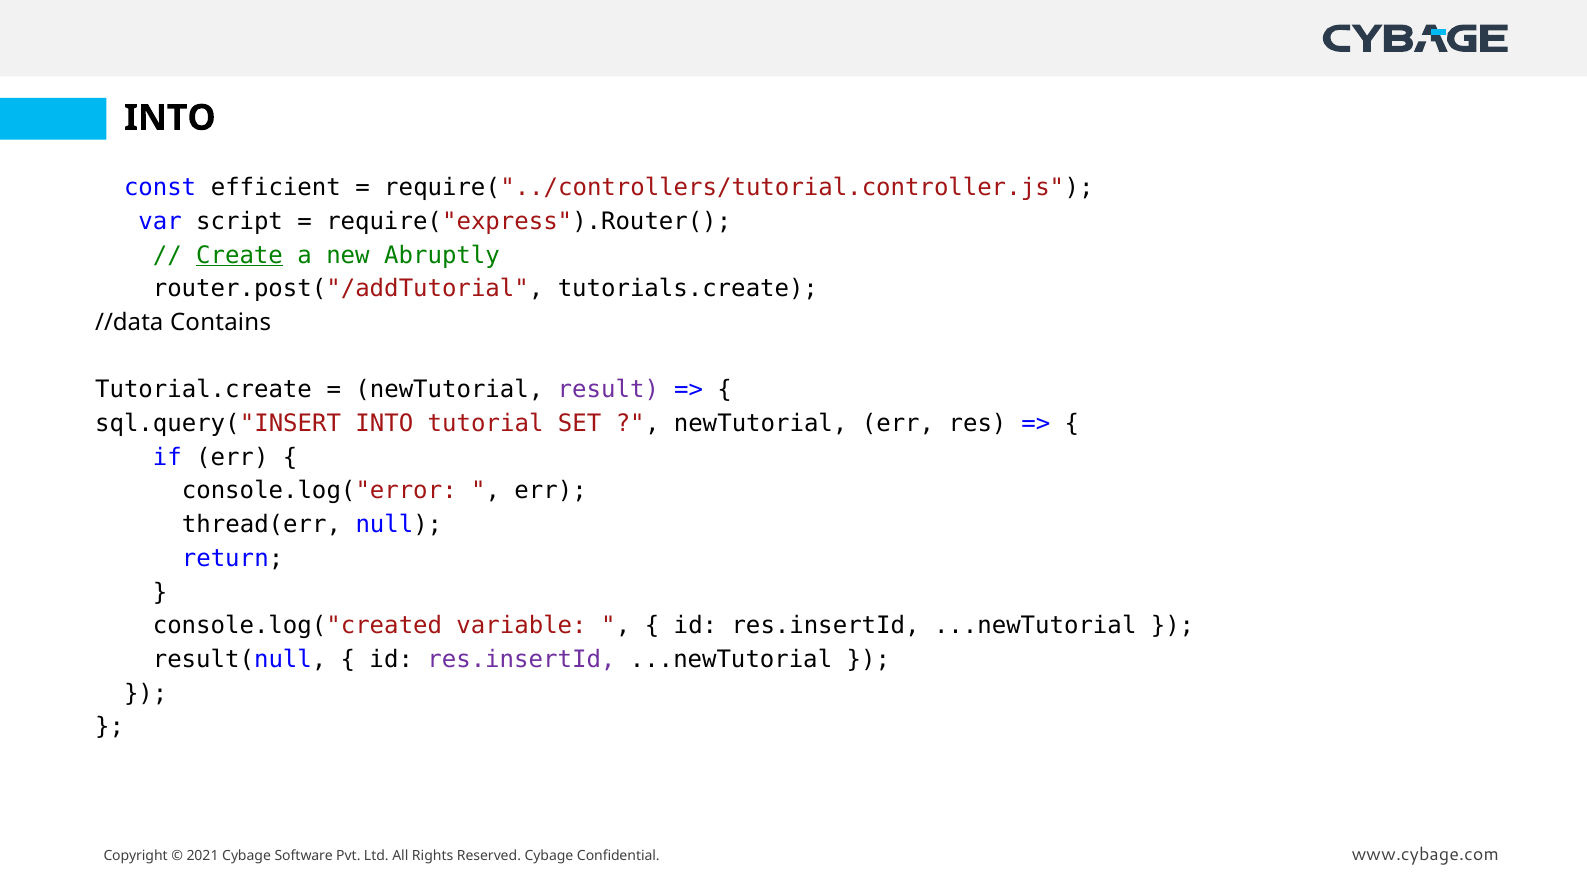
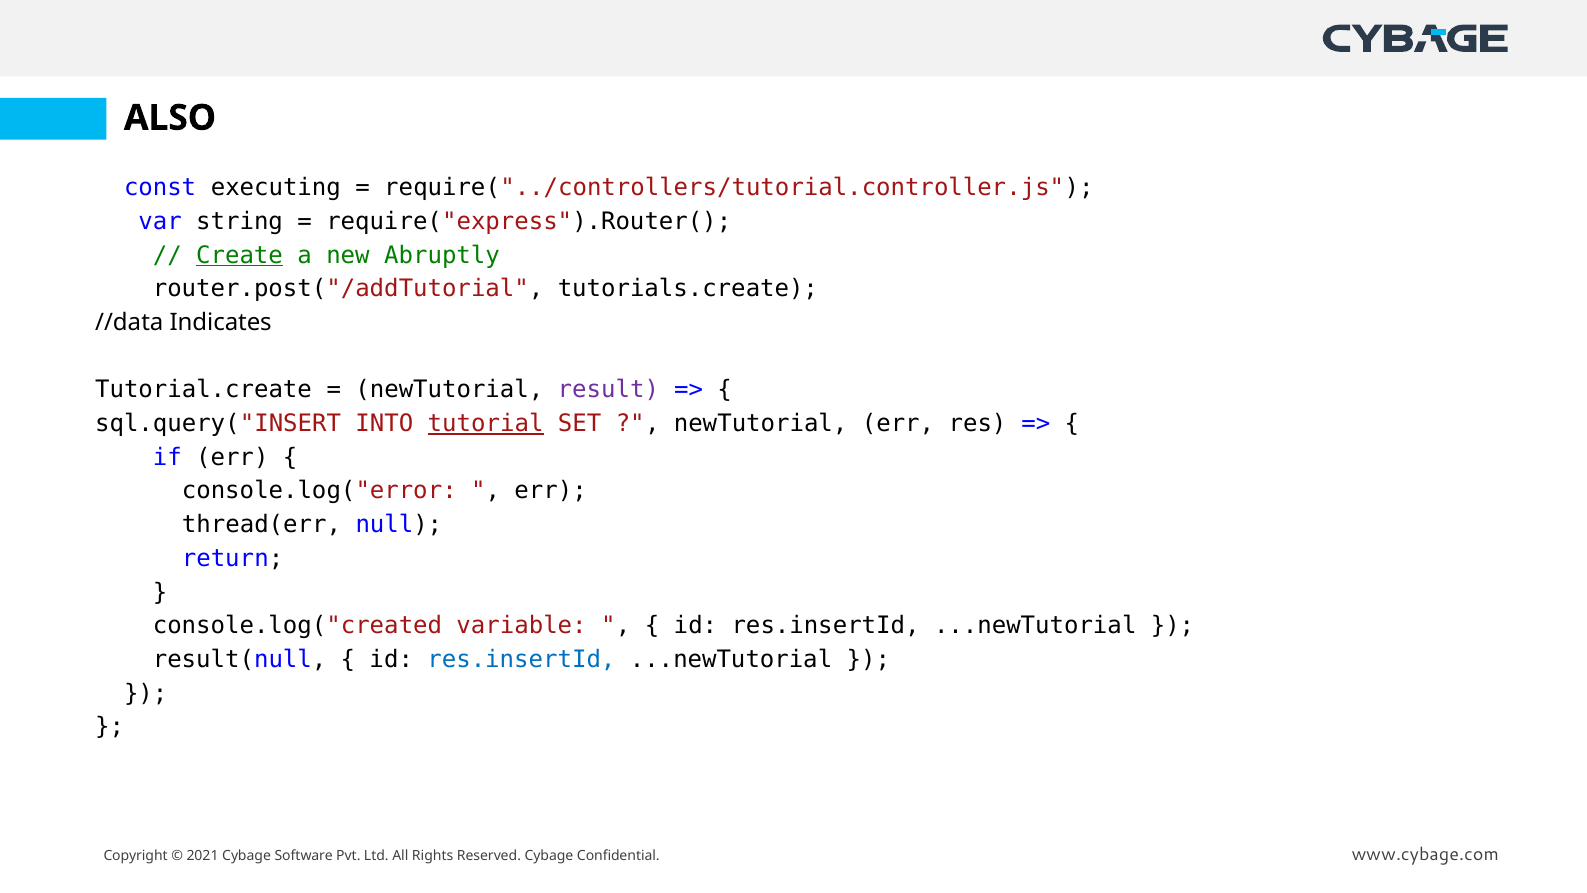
INTO: INTO -> ALSO (170, 118)
efficient: efficient -> executing (276, 188)
script: script -> string (240, 222)
Contains: Contains -> Indicates (221, 323)
tutorial underline: none -> present (486, 424)
res.insertId colour: purple -> blue (521, 659)
